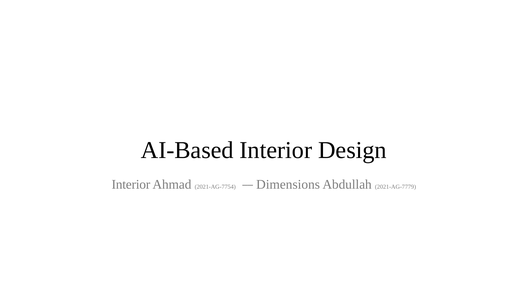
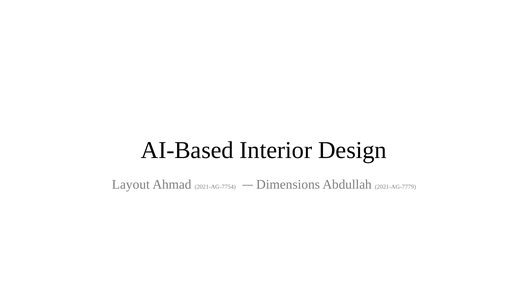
Interior: Interior -> Layout (131, 184)
